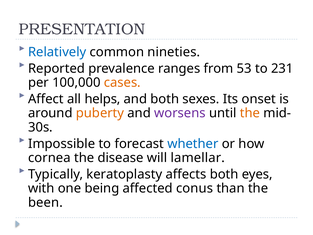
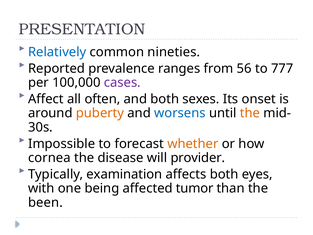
53: 53 -> 56 (244, 68)
231: 231 -> 777 (282, 68)
cases colour: orange -> purple (122, 83)
helps: helps -> often (102, 99)
worsens colour: purple -> blue (180, 113)
whether colour: blue -> orange (193, 144)
lamellar: lamellar -> provider (198, 158)
keratoplasty: keratoplasty -> examination (124, 174)
conus: conus -> tumor (195, 188)
